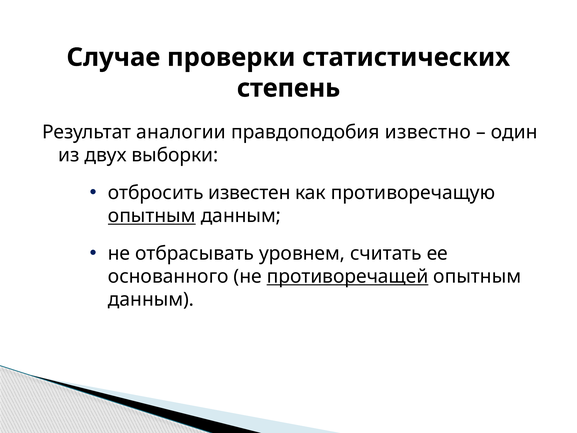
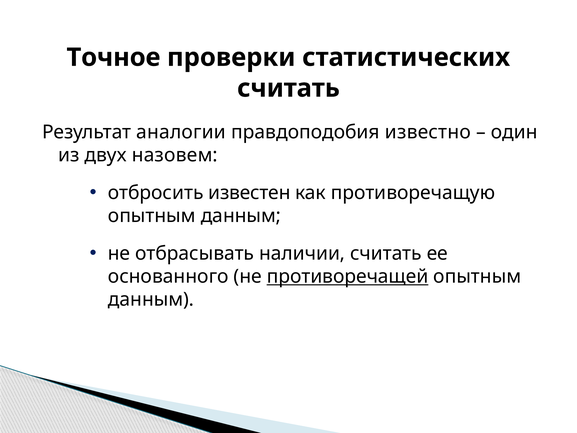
Случае: Случае -> Точное (113, 57)
степень: степень -> считать (288, 88)
выборки: выборки -> назовем (175, 155)
опытным underline: present -> none (152, 216)
уровнем: уровнем -> наличии (302, 253)
